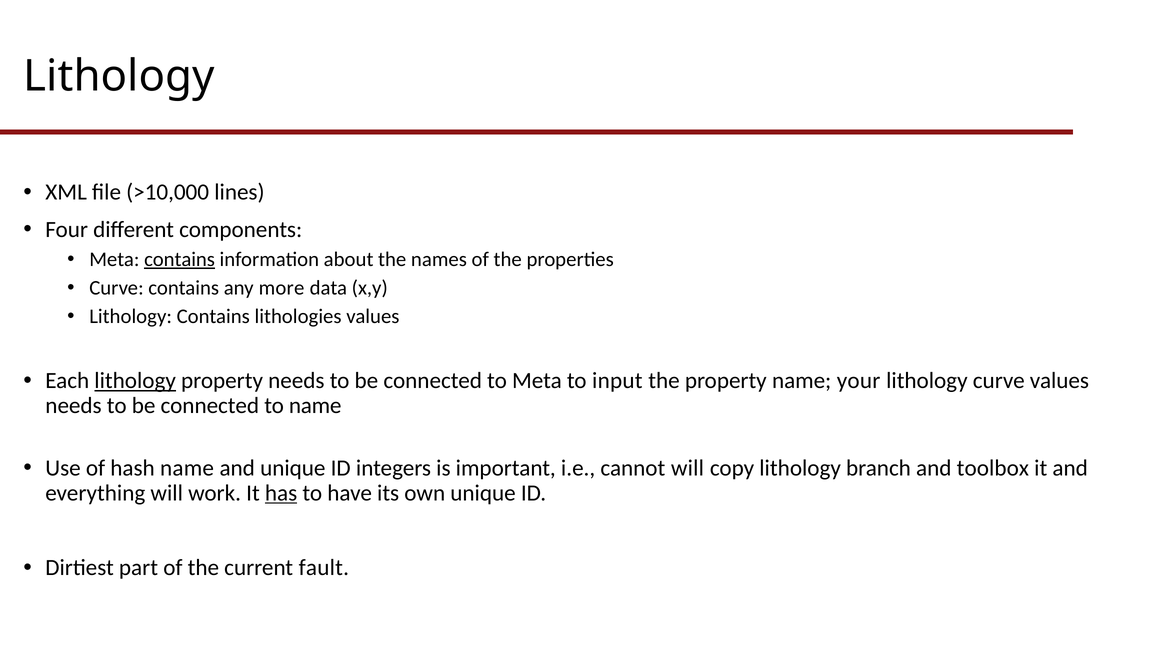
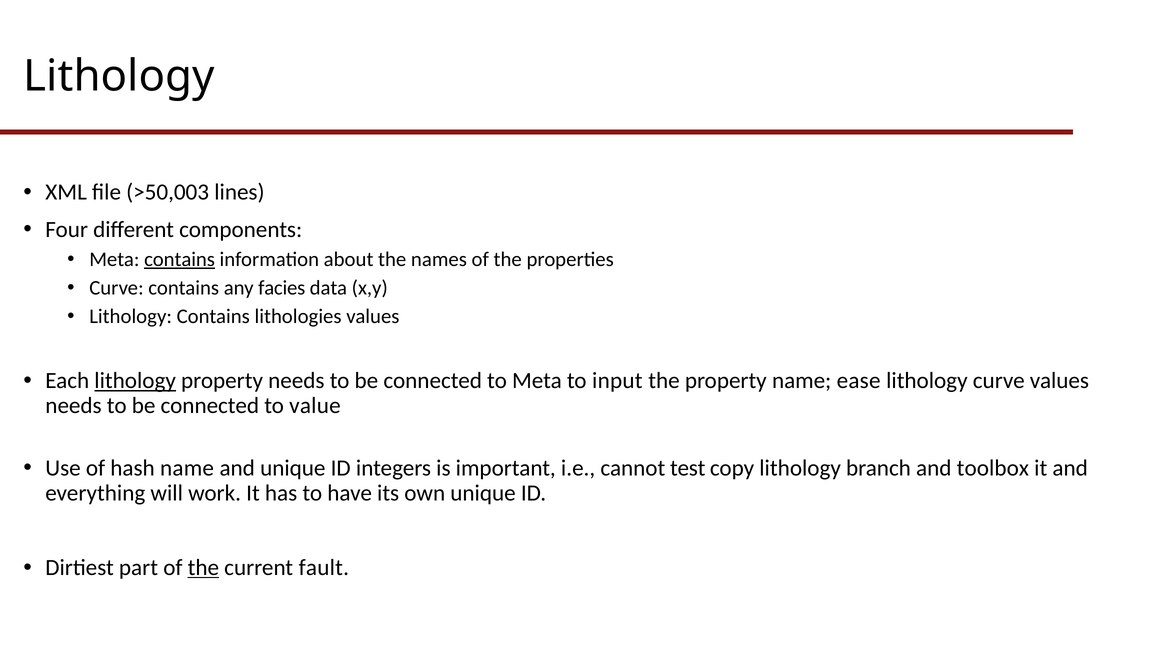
>10,000: >10,000 -> >50,003 (168, 192)
more: more -> facies (282, 288)
your: your -> ease (859, 381)
to name: name -> value (315, 406)
cannot will: will -> test (688, 468)
has underline: present -> none (281, 493)
the underline: none -> present (203, 567)
